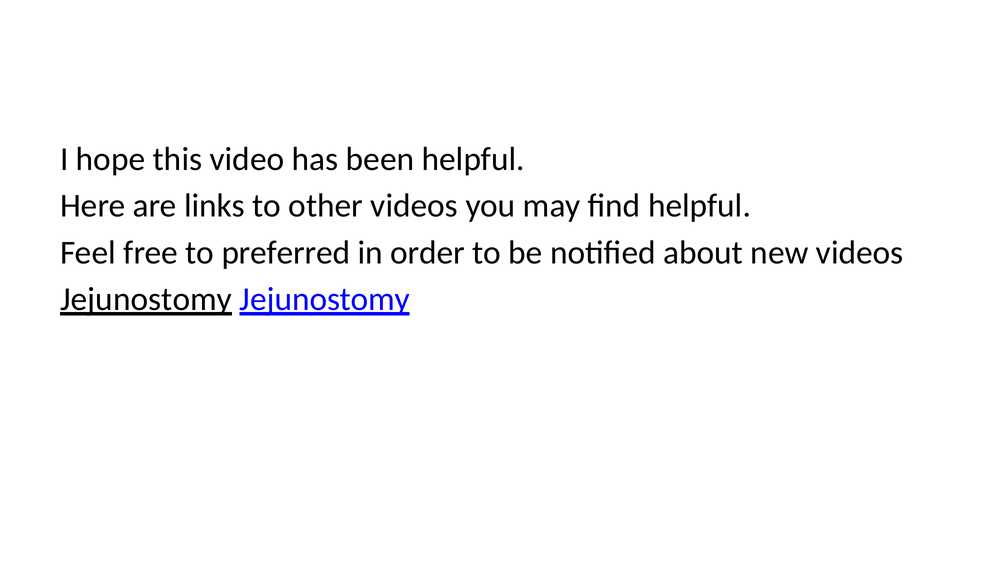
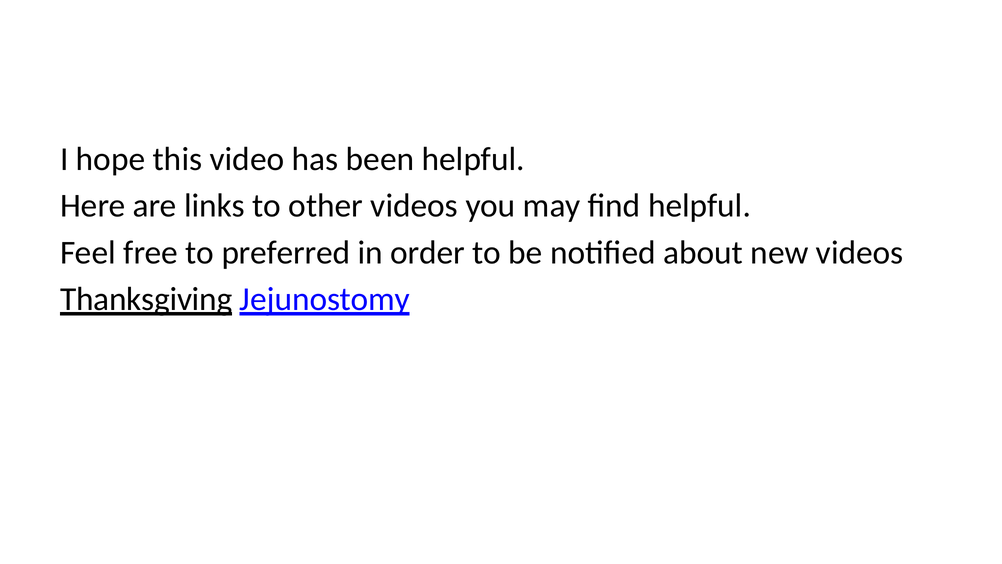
Jejunostomy: Jejunostomy -> Thanksgiving (146, 299)
